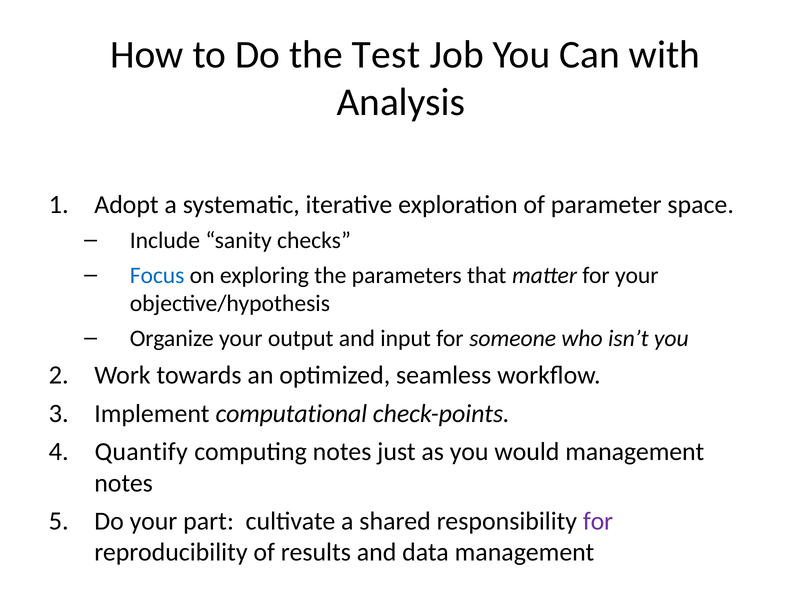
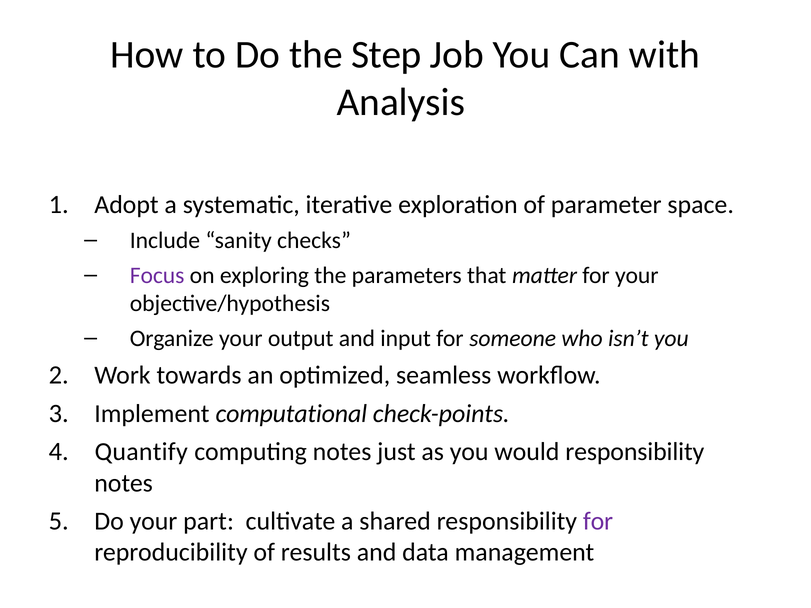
Test: Test -> Step (386, 55)
Focus colour: blue -> purple (157, 275)
would management: management -> responsibility (635, 452)
